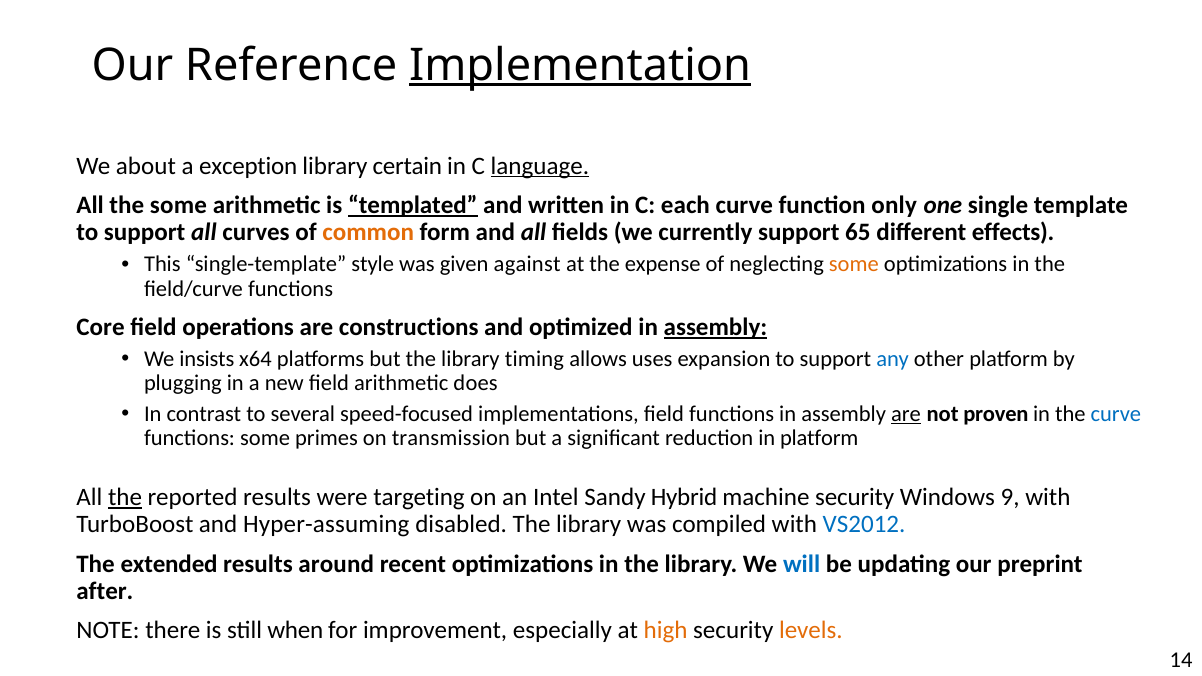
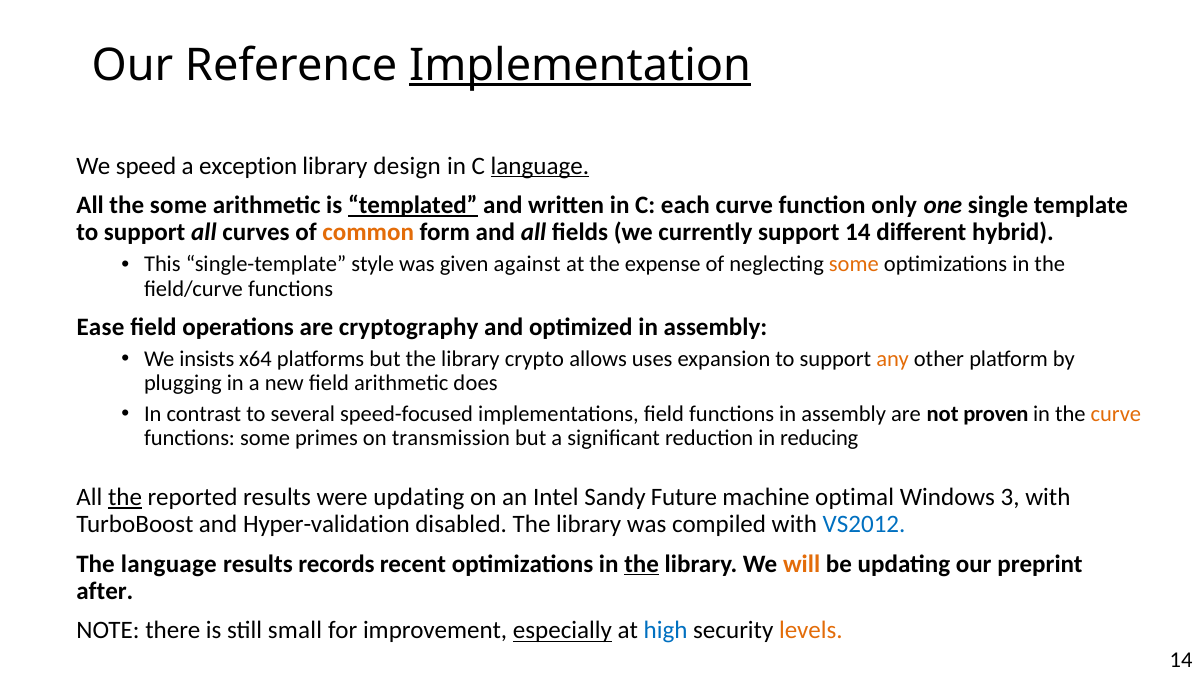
about: about -> speed (146, 166)
certain: certain -> design (407, 166)
support 65: 65 -> 14 (858, 233)
effects: effects -> hybrid (1013, 233)
Core: Core -> Ease (100, 327)
constructions: constructions -> cryptography (409, 327)
assembly underline: present -> none (716, 327)
timing: timing -> crypto (534, 359)
any colour: blue -> orange (893, 359)
are underline: present -> none (906, 414)
curve colour: blue -> orange (1116, 414)
in platform: platform -> reducing (819, 438)
were targeting: targeting -> updating (419, 497)
Hybrid: Hybrid -> Future (684, 497)
machine security: security -> optimal (855, 497)
9: 9 -> 3 (1010, 497)
Hyper-assuming: Hyper-assuming -> Hyper-validation (326, 524)
The extended: extended -> language (169, 564)
around: around -> records (336, 564)
the underline: none -> present (642, 564)
will colour: blue -> orange (802, 564)
when: when -> small (295, 631)
especially underline: none -> present (562, 631)
high colour: orange -> blue (666, 631)
